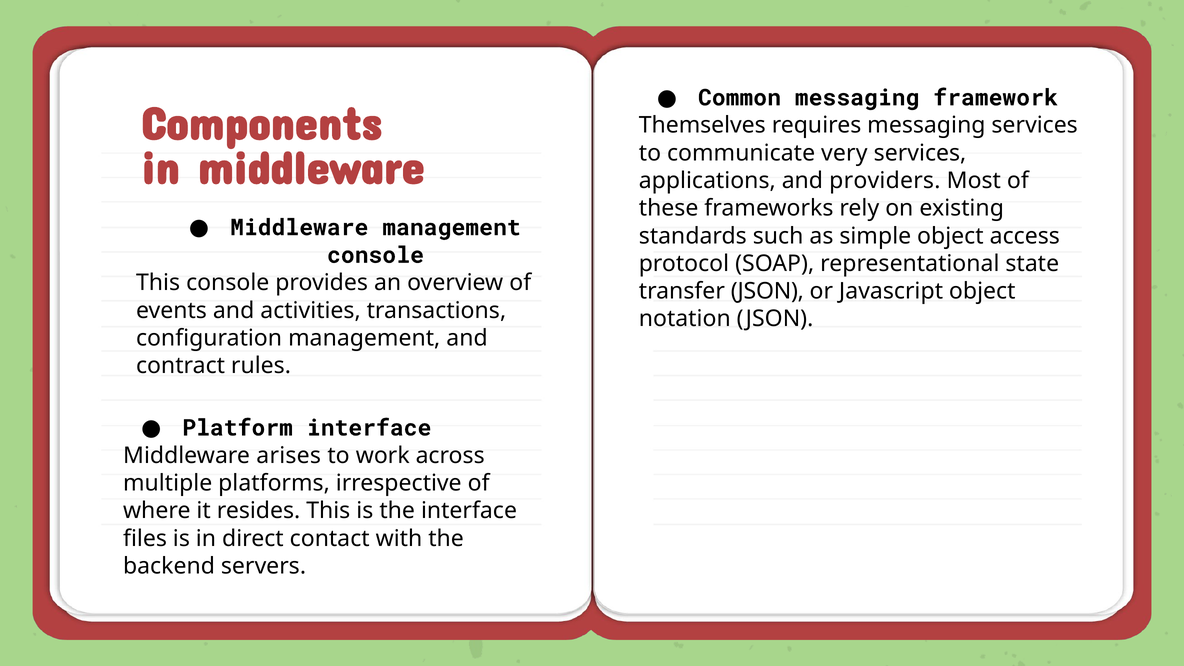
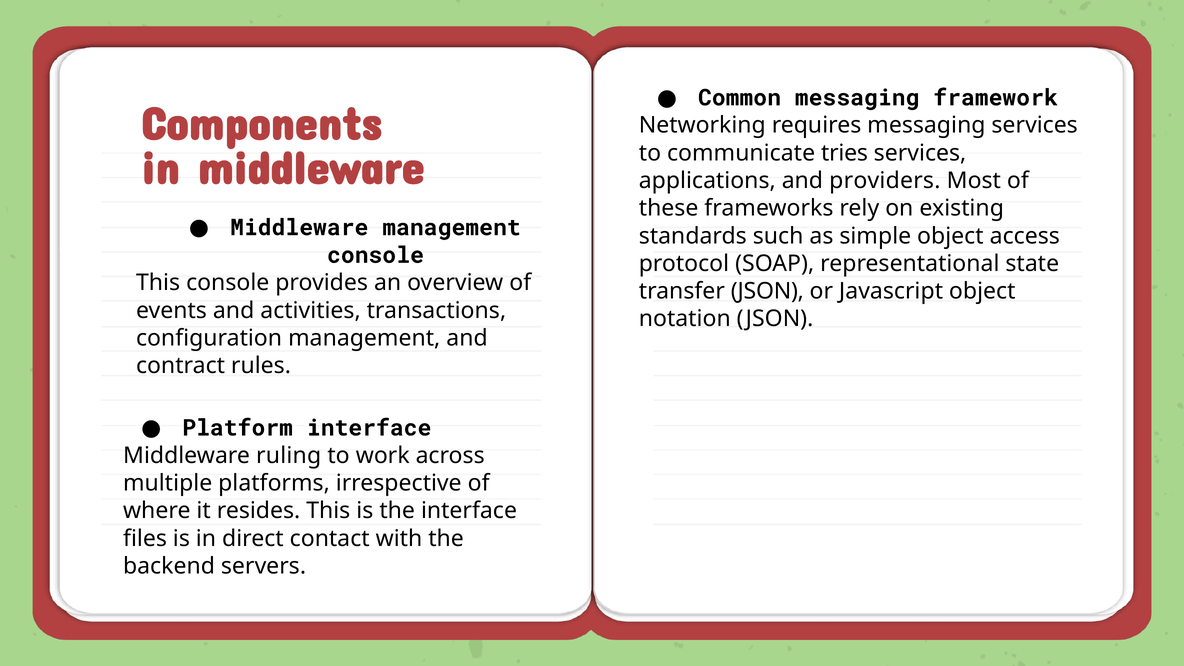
Themselves: Themselves -> Networking (702, 125)
very: very -> tries (845, 153)
arises: arises -> ruling (289, 456)
